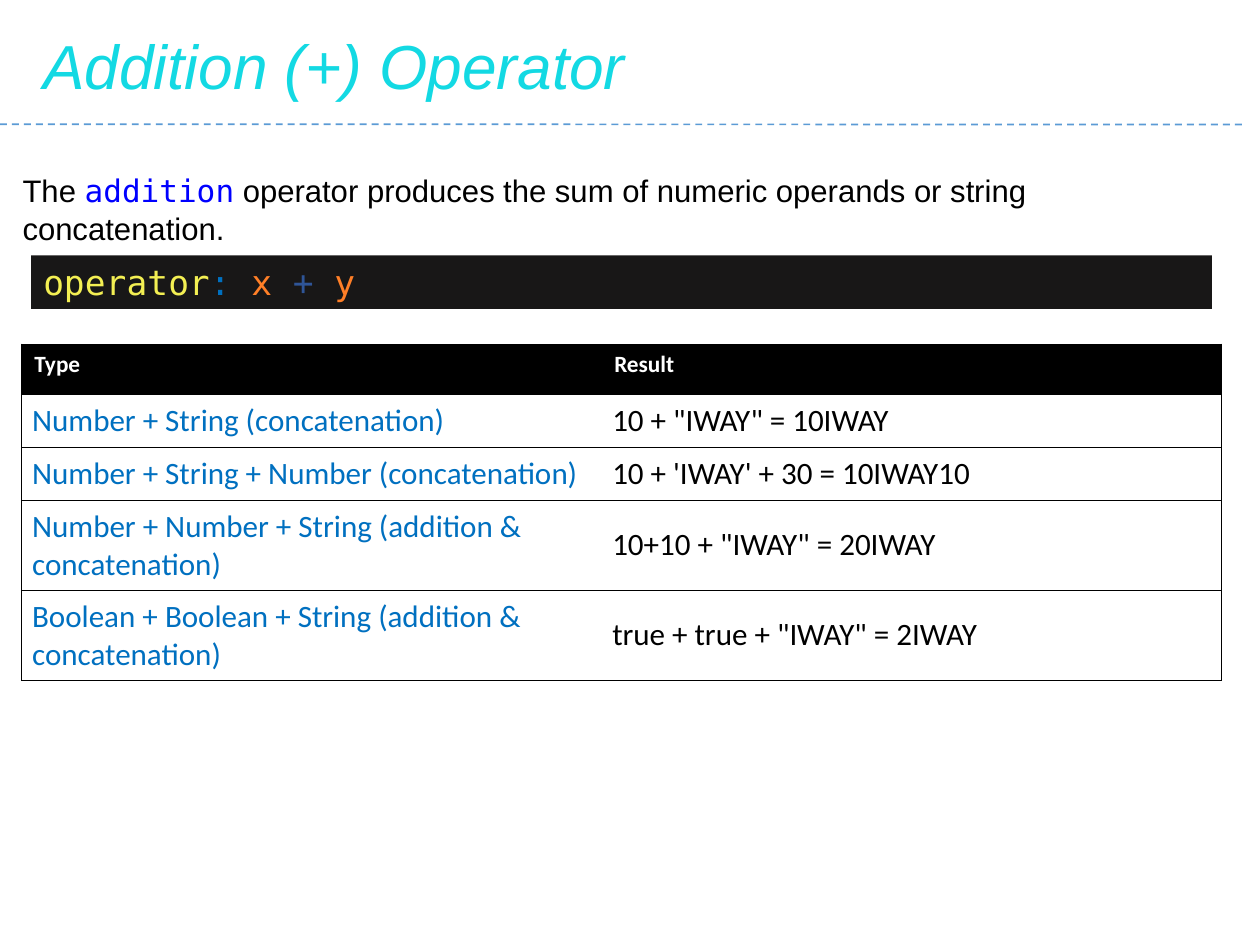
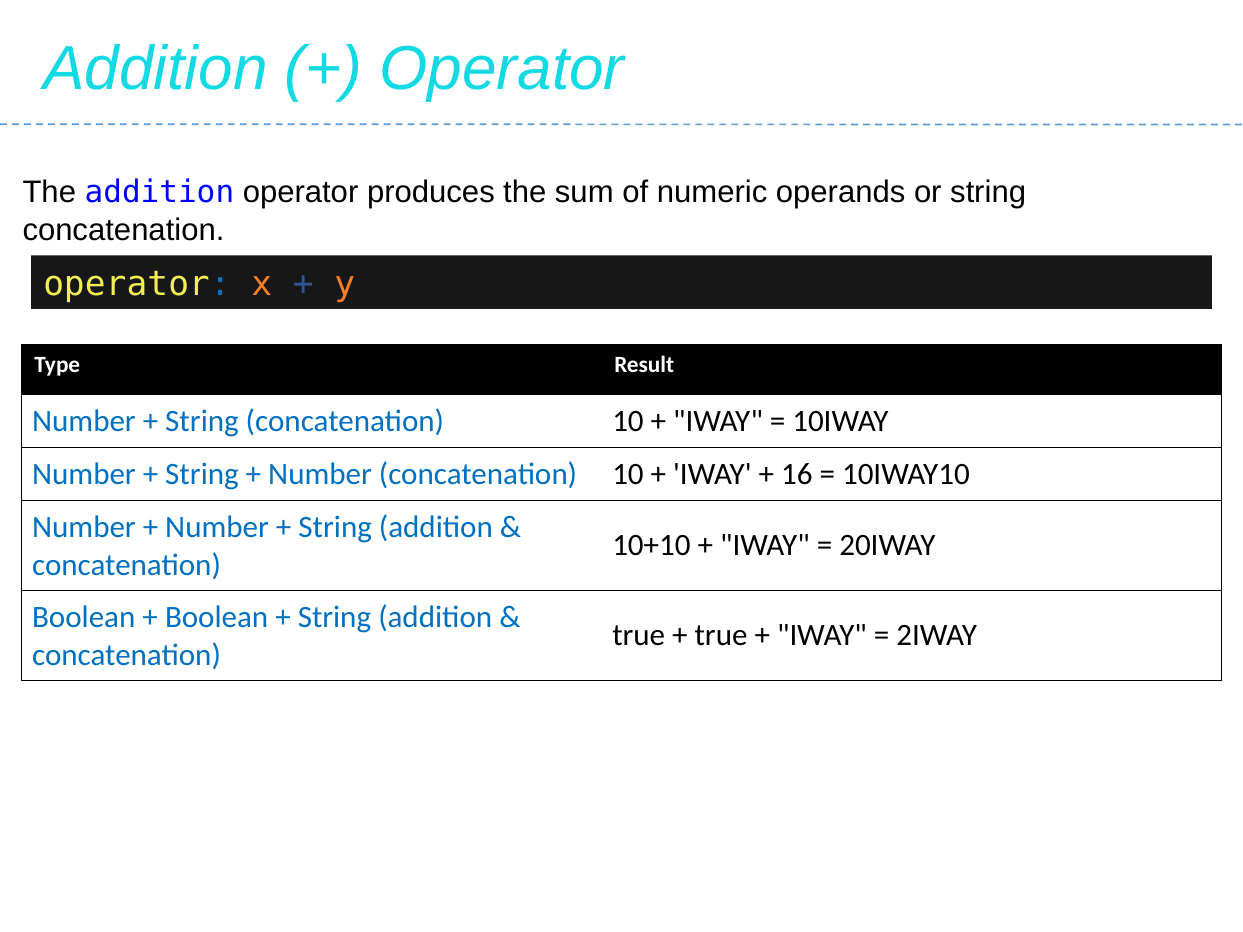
30: 30 -> 16 (797, 474)
